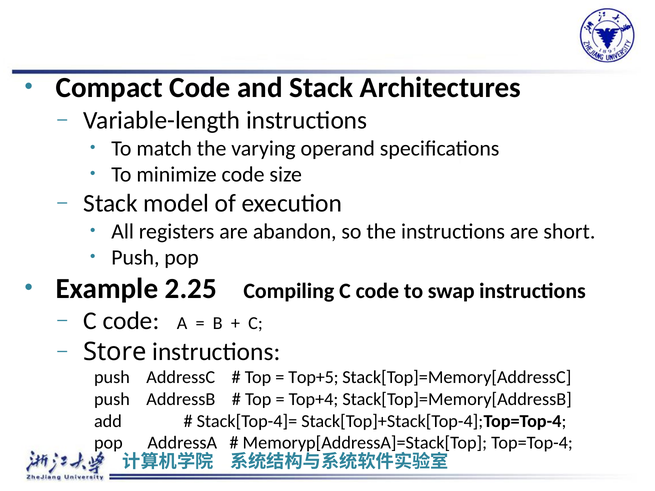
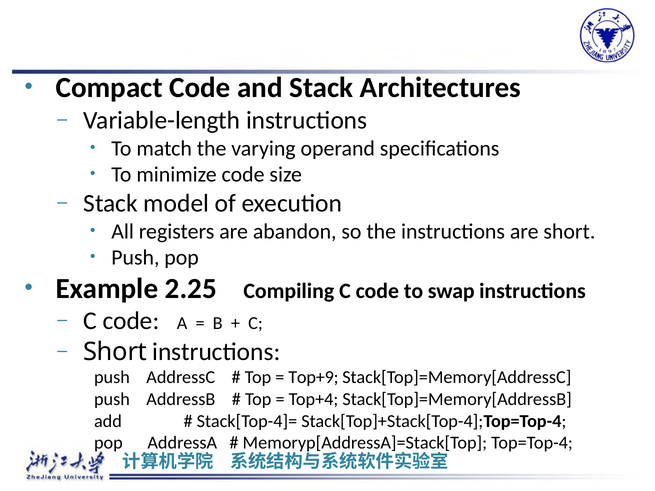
Store: Store -> Short (115, 352)
Top+5: Top+5 -> Top+9 (313, 378)
